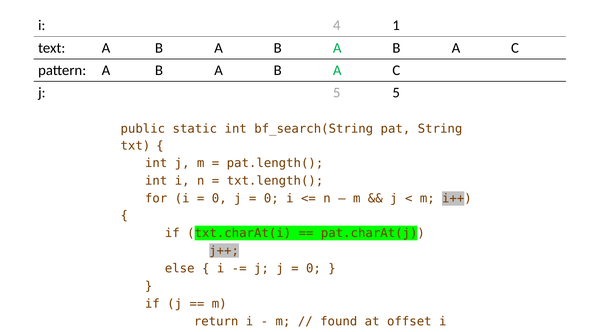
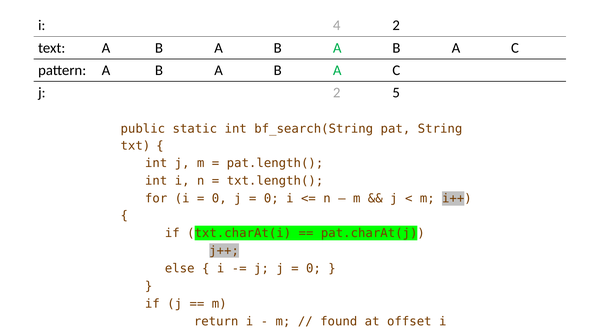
4 1: 1 -> 2 (396, 25)
j 5: 5 -> 2 (337, 93)
